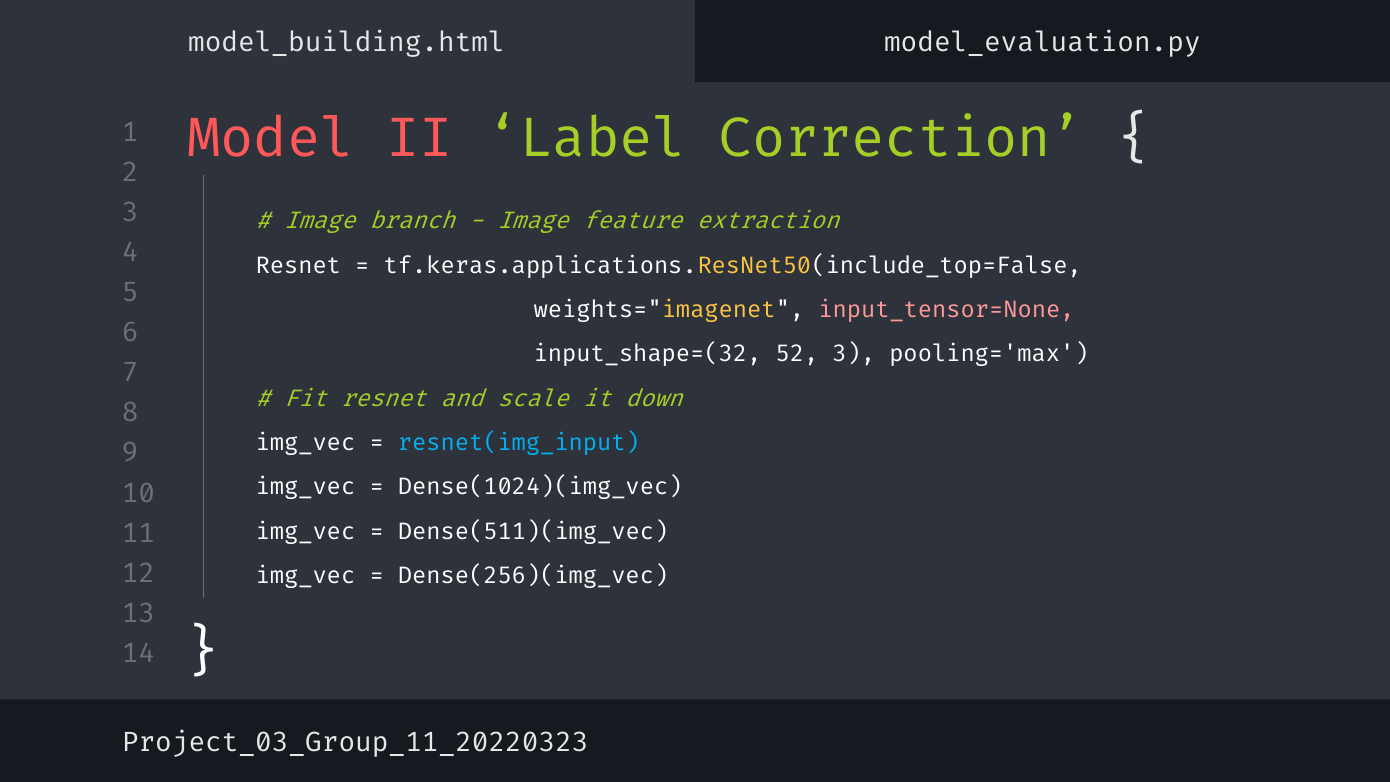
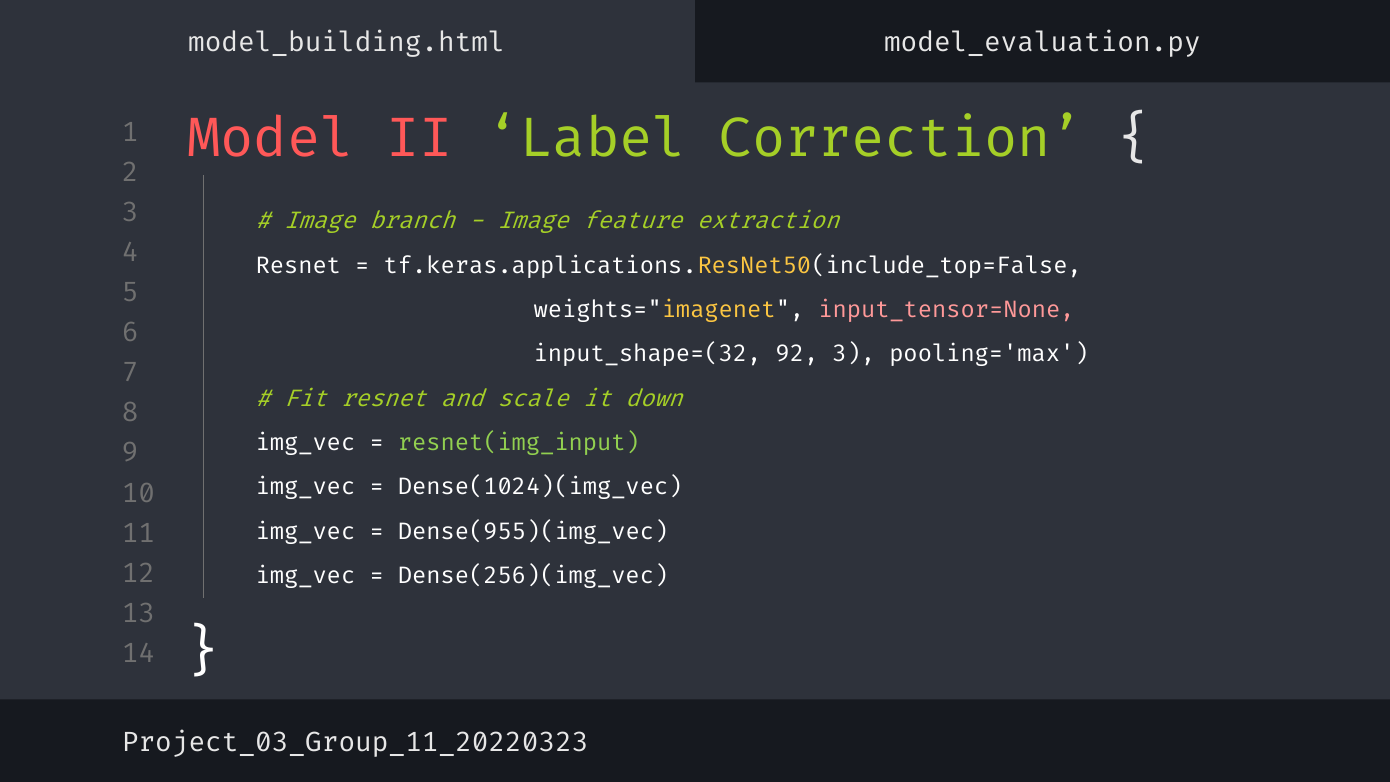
52: 52 -> 92 (797, 354)
resnet(img_input colour: light blue -> light green (519, 443)
Dense(511)(img_vec: Dense(511)(img_vec -> Dense(955)(img_vec (533, 532)
